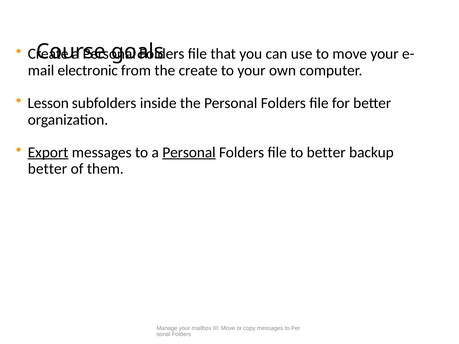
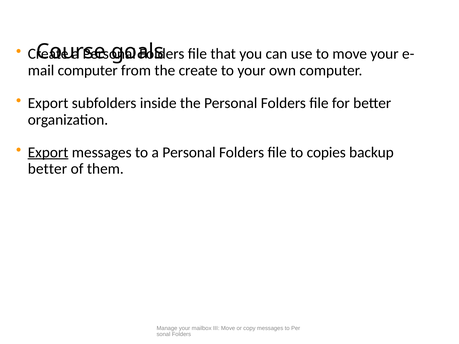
electronic: electronic -> computer (88, 70)
Lesson: Lesson -> Export (48, 103)
Personal underline: present -> none (189, 152)
to better: better -> copies (326, 152)
